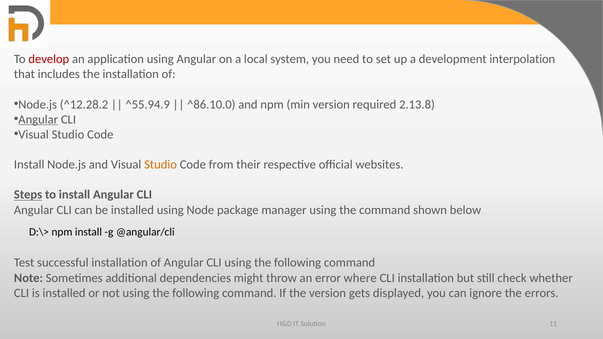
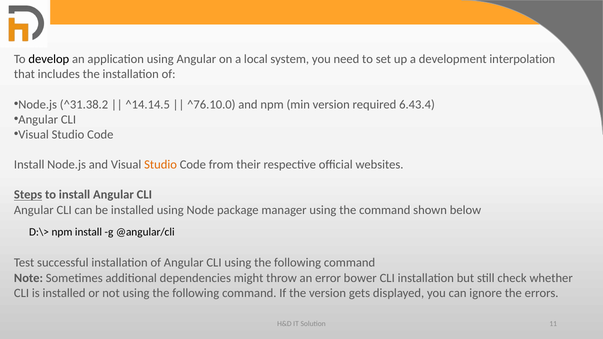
develop colour: red -> black (49, 59)
^12.28.2: ^12.28.2 -> ^31.38.2 (84, 104)
^55.94.9: ^55.94.9 -> ^14.14.5 (148, 104)
^86.10.0: ^86.10.0 -> ^76.10.0 (211, 104)
2.13.8: 2.13.8 -> 6.43.4 (417, 104)
Angular underline: present -> none (38, 120)
where: where -> bower (360, 278)
